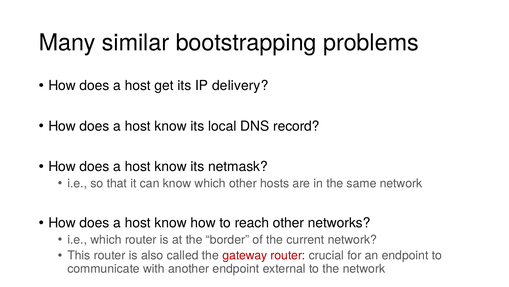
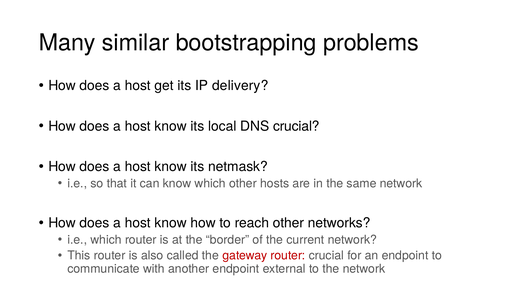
DNS record: record -> crucial (296, 126)
